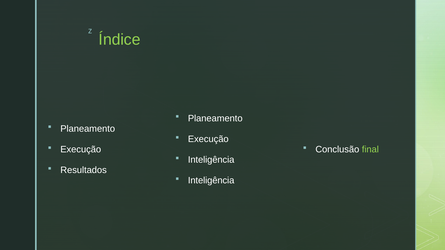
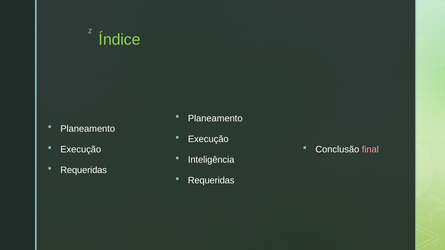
final colour: light green -> pink (370, 150)
Resultados: Resultados -> Requeridas (84, 170)
Inteligência: Inteligência -> Requeridas (211, 181)
